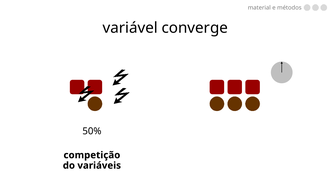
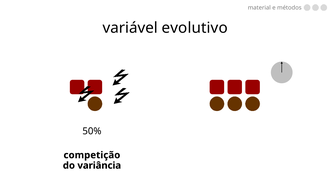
converge: converge -> evolutivo (195, 28)
variáveis: variáveis -> variância (99, 166)
